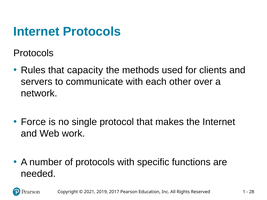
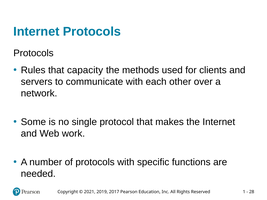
Force: Force -> Some (33, 122)
